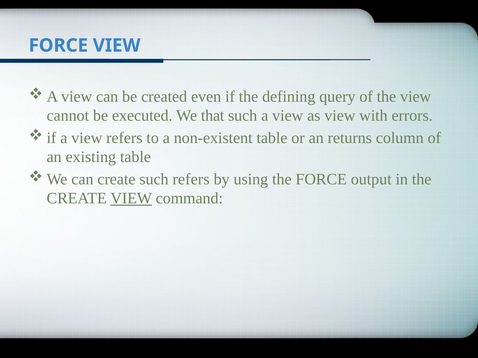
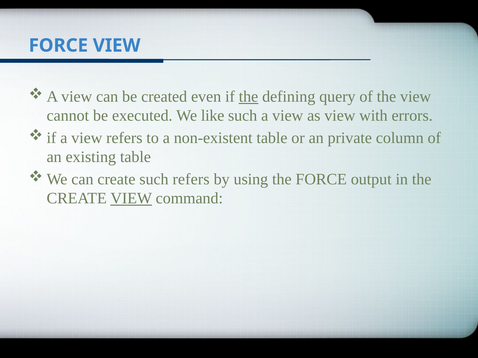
the underline: none -> present (249, 97)
that: that -> like (213, 116)
returns: returns -> private (350, 138)
